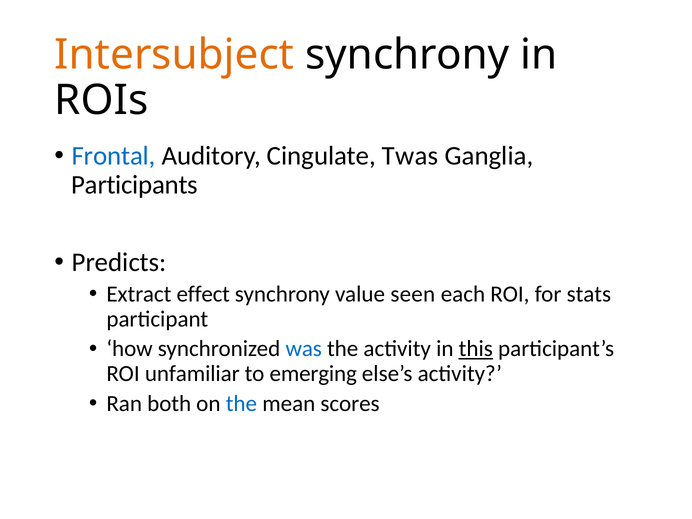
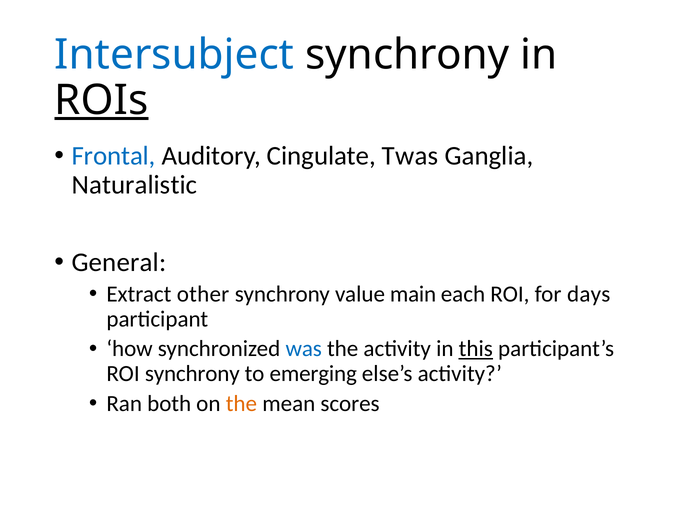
Intersubject colour: orange -> blue (174, 55)
ROIs underline: none -> present (101, 100)
Participants: Participants -> Naturalistic (134, 185)
Predicts: Predicts -> General (119, 262)
effect: effect -> other (203, 294)
seen: seen -> main (413, 294)
stats: stats -> days (589, 294)
ROI unfamiliar: unfamiliar -> synchrony (192, 374)
the colour: blue -> orange (241, 403)
